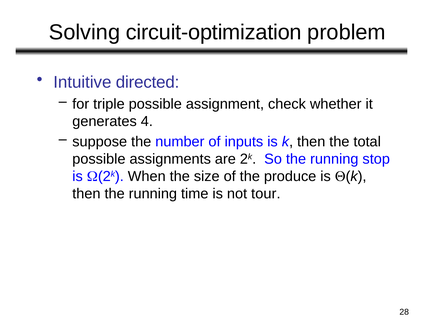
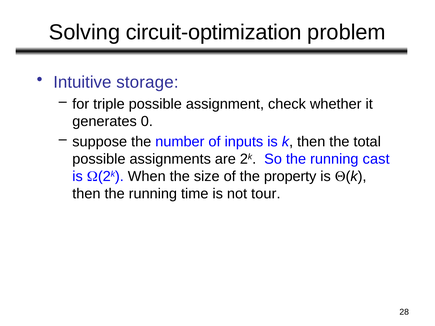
directed: directed -> storage (147, 82)
4: 4 -> 0 (147, 121)
stop: stop -> cast (376, 159)
produce: produce -> property (290, 176)
